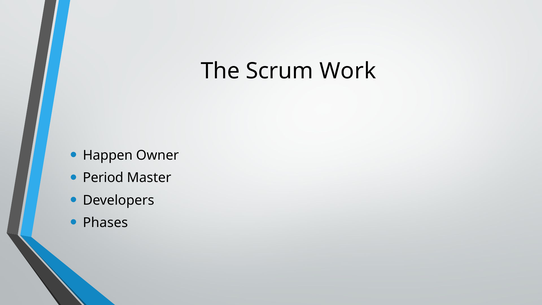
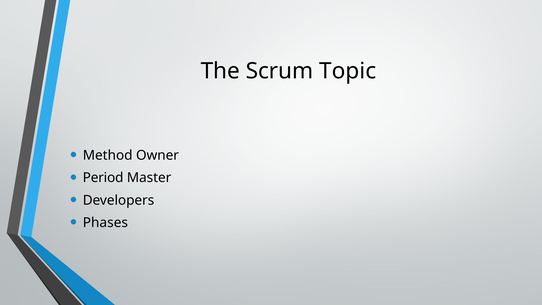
Work: Work -> Topic (348, 71)
Happen: Happen -> Method (108, 155)
